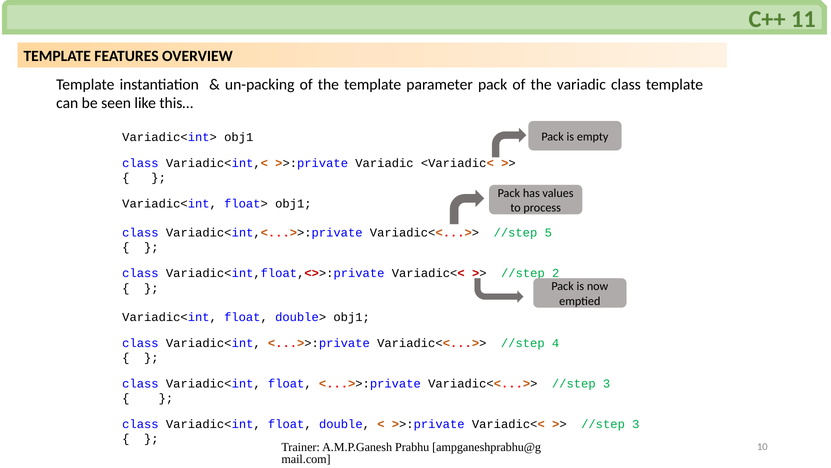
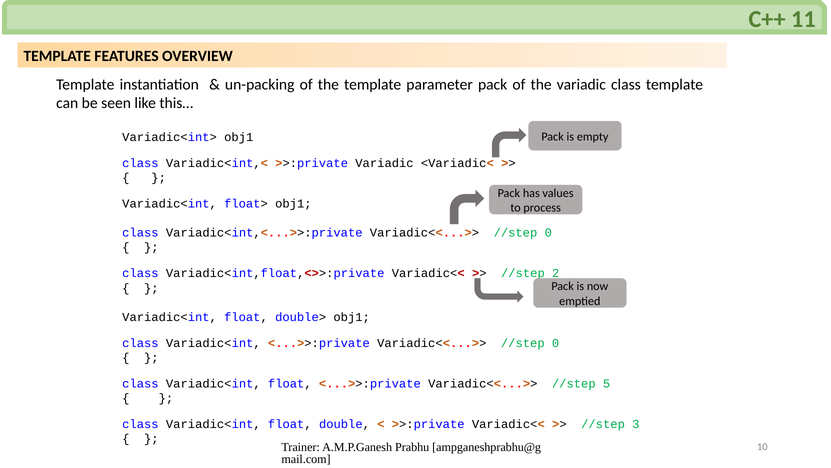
Variadic<int,<...>>:private Variadic<<...>> //step 5: 5 -> 0 (548, 233)
<...>>:private Variadic<<...>> //step 4: 4 -> 0 (556, 343)
Variadic<<...>> //step 3: 3 -> 5 (607, 383)
